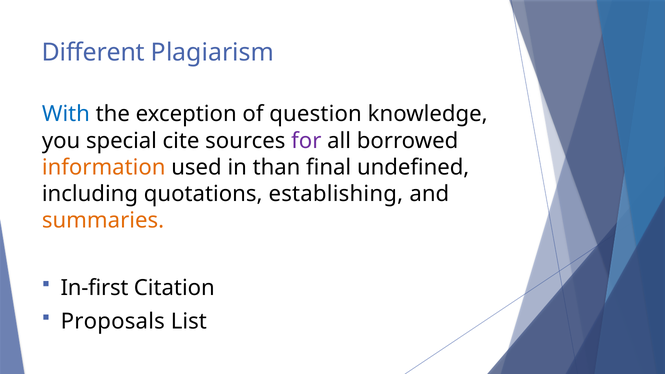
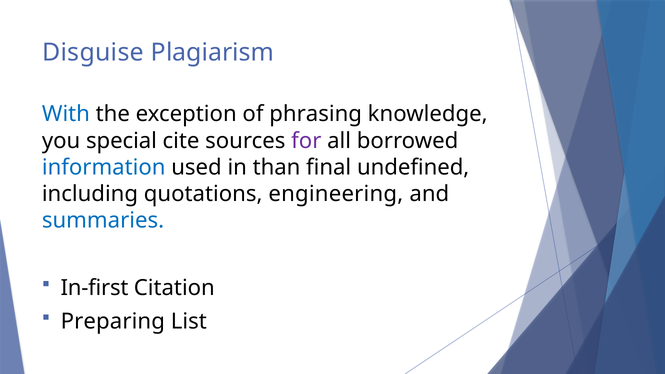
Different: Different -> Disguise (93, 52)
question: question -> phrasing (316, 114)
information colour: orange -> blue (104, 167)
establishing: establishing -> engineering (336, 194)
summaries colour: orange -> blue (103, 221)
Proposals: Proposals -> Preparing (113, 321)
